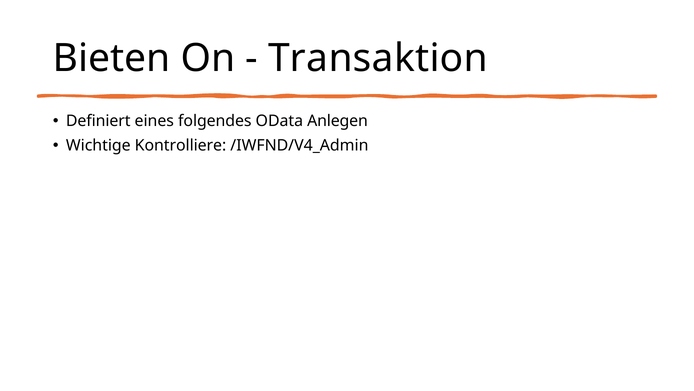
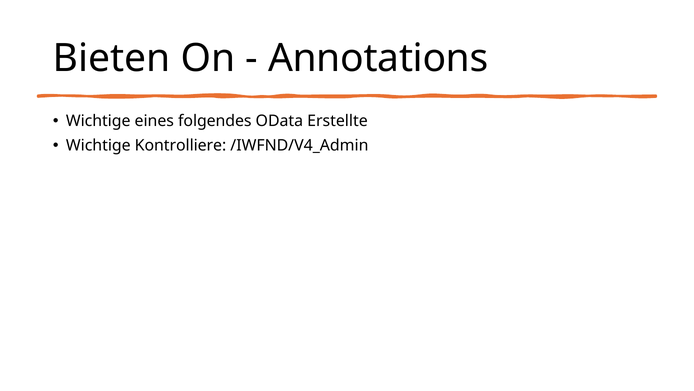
Transaktion: Transaktion -> Annotations (378, 58)
Definiert: Definiert -> Wichtige (98, 121)
Anlegen: Anlegen -> Erstellte (337, 121)
